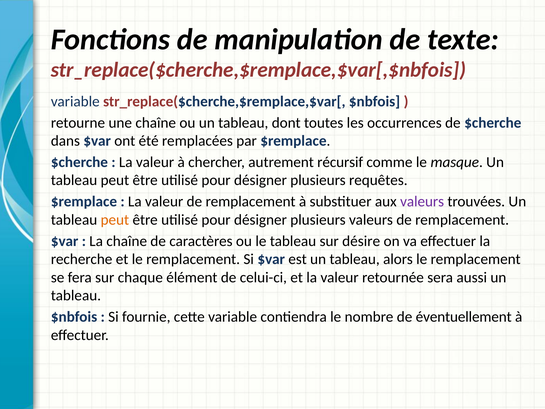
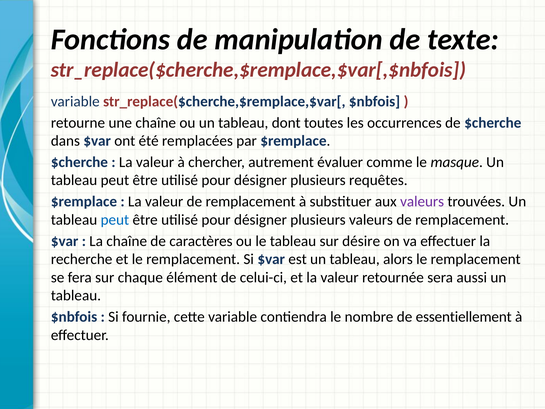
récursif: récursif -> évaluer (340, 162)
peut colour: orange -> blue (115, 220)
éventuellement: éventuellement -> essentiellement (464, 317)
